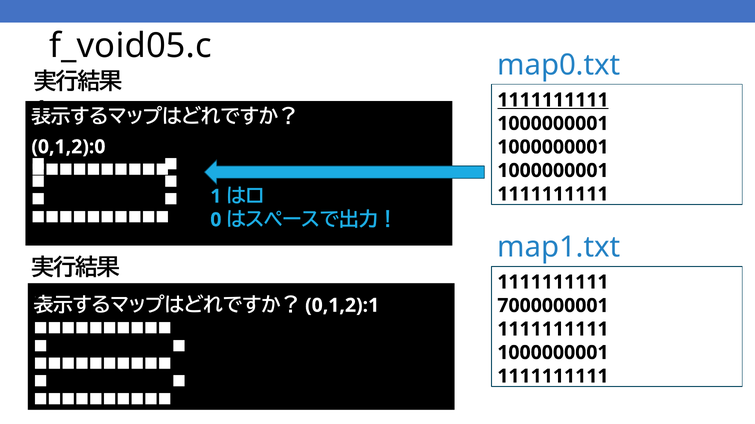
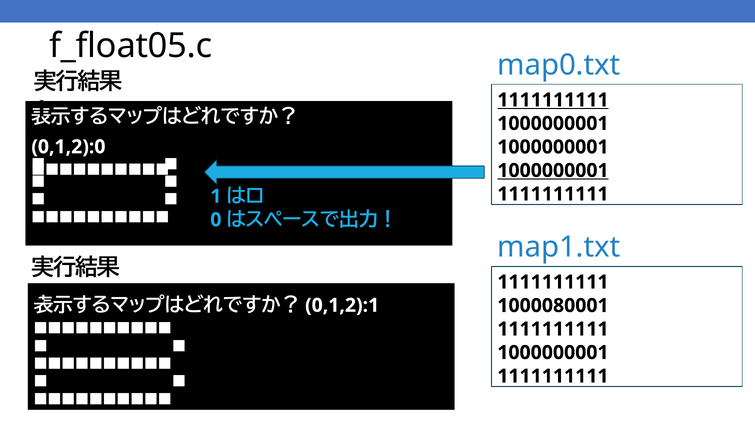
f_void05.c: f_void05.c -> f_float05.c (131, 46)
1000000001 underline: none -> present (553, 171)
7000000001: 7000000001 -> 1000080001 (553, 306)
